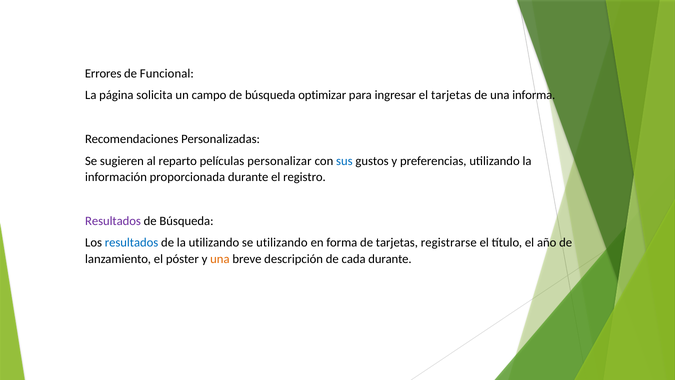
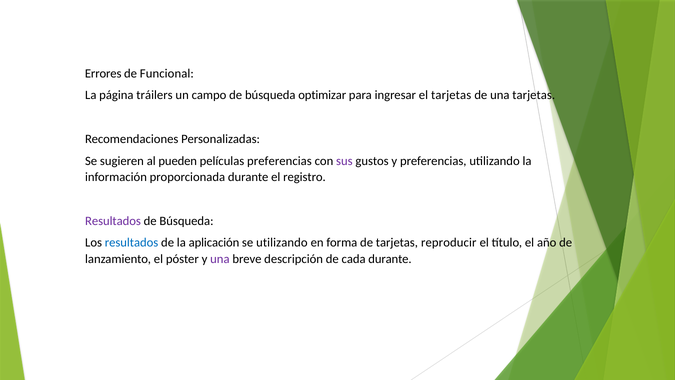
solicita: solicita -> tráilers (155, 95)
una informa: informa -> tarjetas (534, 95)
reparto: reparto -> pueden (178, 161)
películas personalizar: personalizar -> preferencias (279, 161)
sus colour: blue -> purple (344, 161)
la utilizando: utilizando -> aplicación (214, 243)
registrarse: registrarse -> reproducir (449, 243)
una colour: orange -> purple (220, 259)
